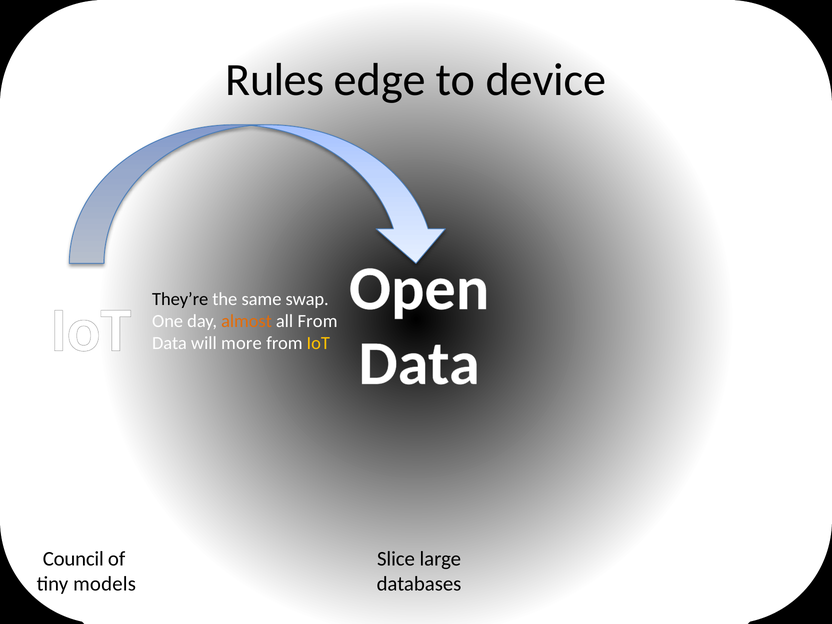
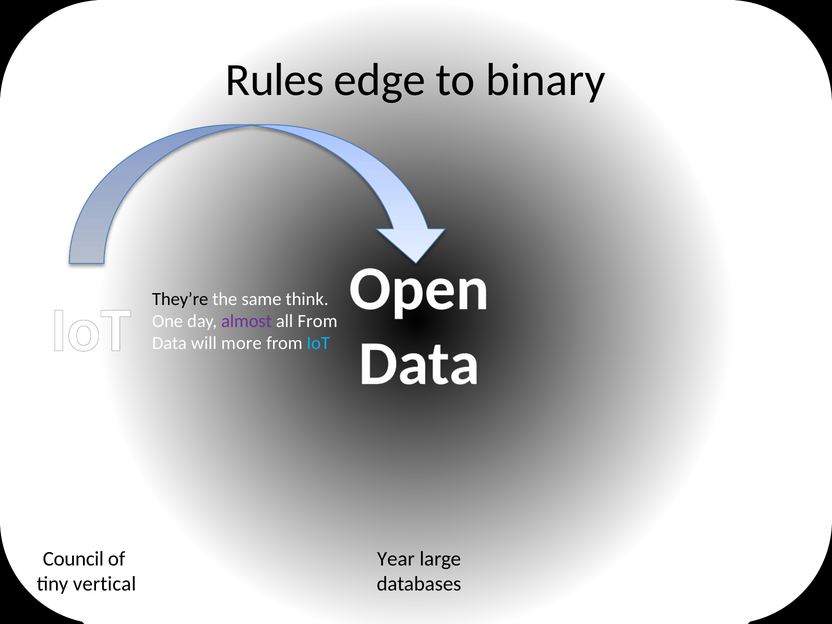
device: device -> binary (546, 80)
swap: swap -> think (307, 299)
almost colour: orange -> purple (246, 321)
IoT colour: yellow -> light blue (318, 343)
Slice: Slice -> Year (396, 559)
models: models -> vertical (105, 584)
